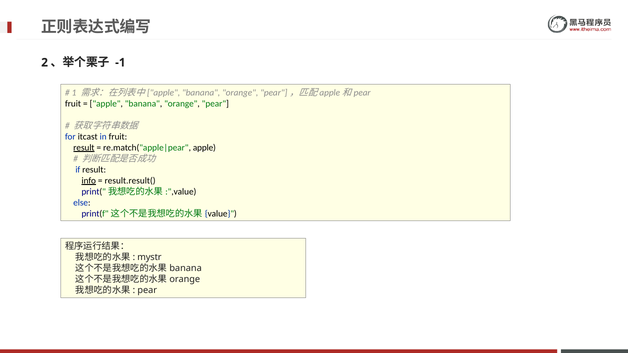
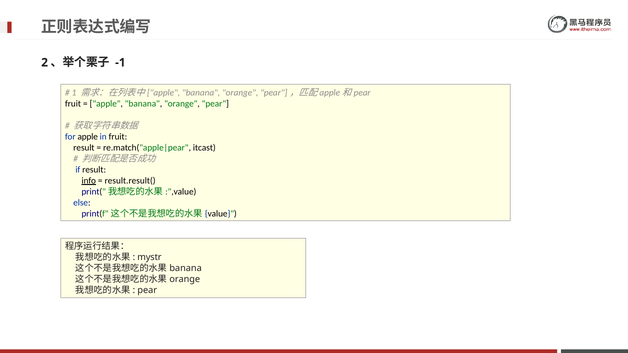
for itcast: itcast -> apple (88, 137)
result underline: present -> none (84, 148)
apple: apple -> itcast (204, 148)
